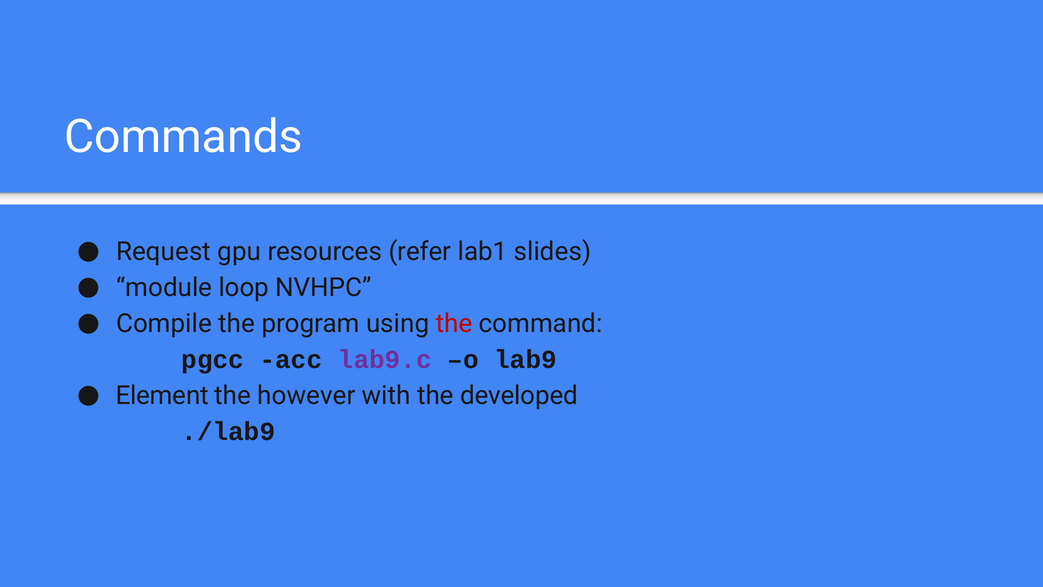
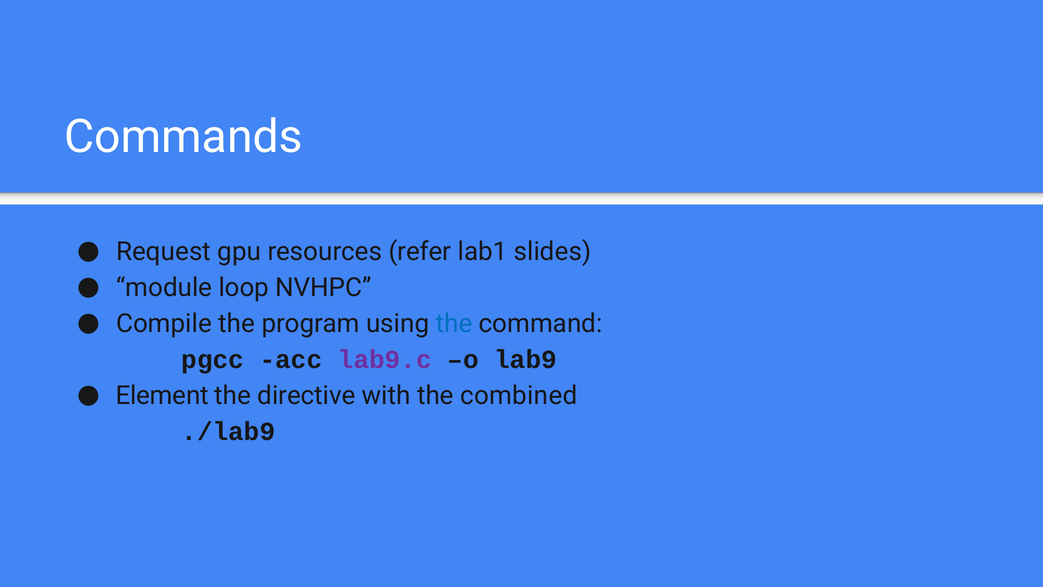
the colour: red -> blue (454, 323)
however: however -> directive (307, 395)
developed: developed -> combined (519, 395)
